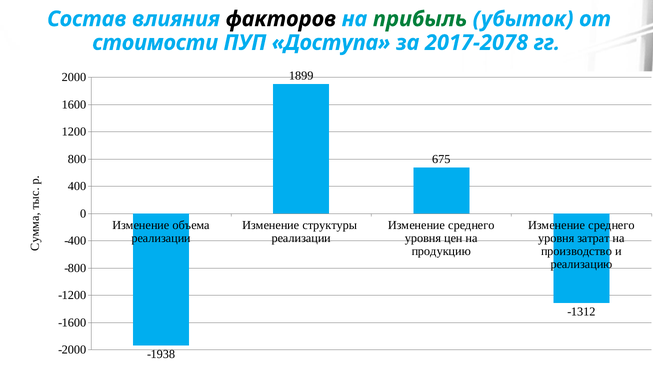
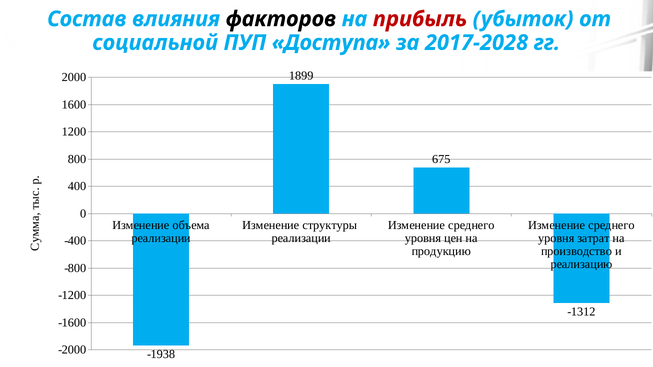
прибыль colour: green -> red (420, 19)
стоимости: стоимости -> социальной (155, 43)
2017-2078: 2017-2078 -> 2017-2028 (477, 43)
